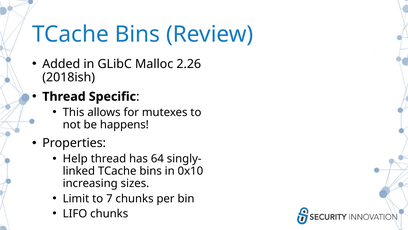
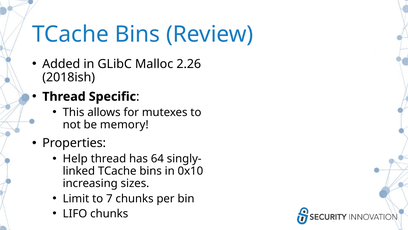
happens: happens -> memory (124, 124)
